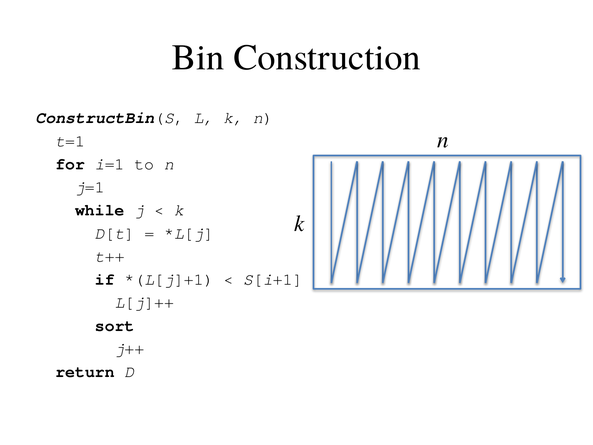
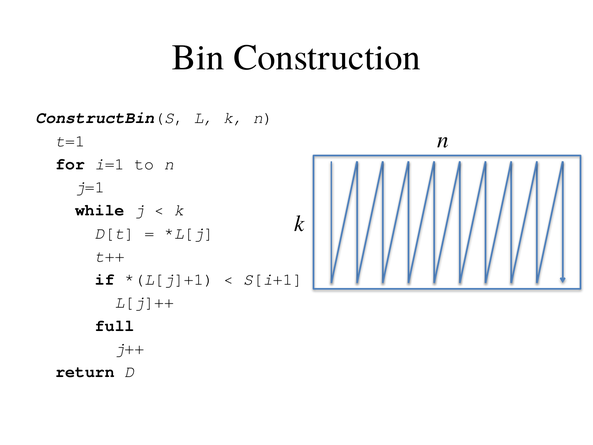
sort: sort -> full (115, 325)
